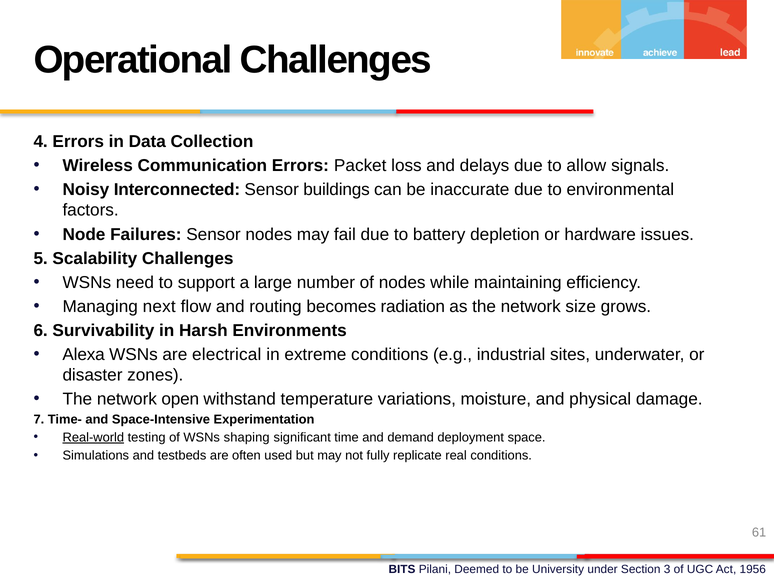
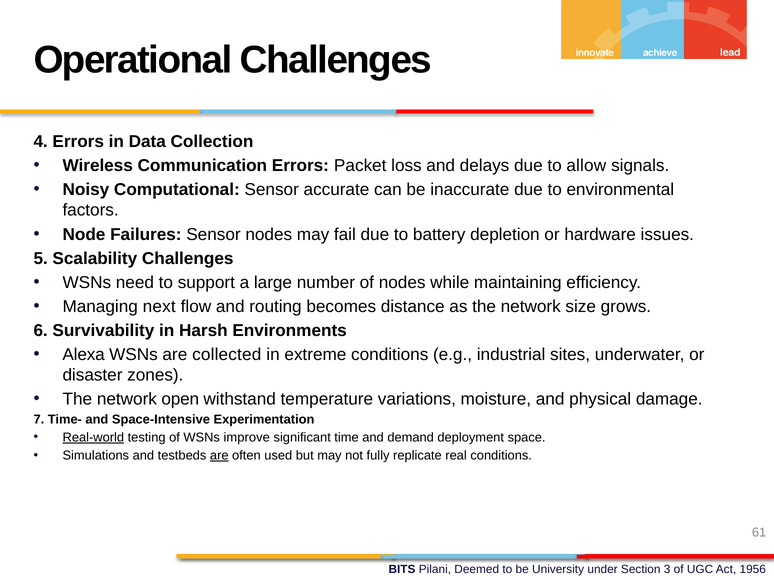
Interconnected: Interconnected -> Computational (177, 190)
buildings: buildings -> accurate (336, 190)
radiation: radiation -> distance (413, 307)
electrical: electrical -> collected (227, 355)
shaping: shaping -> improve (247, 438)
are underline: none -> present (219, 456)
